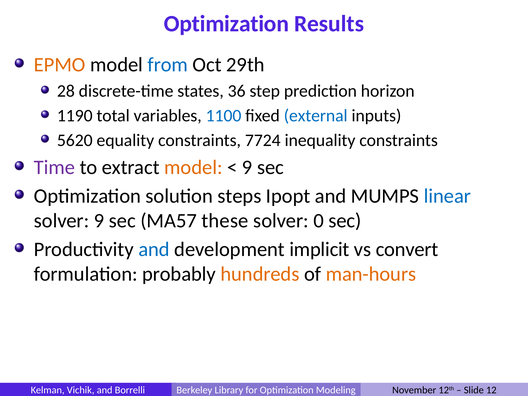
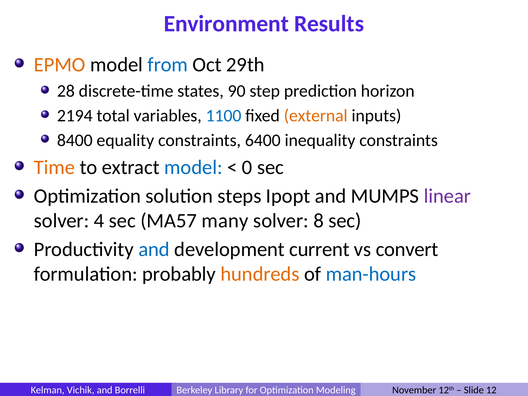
Optimization: Optimization -> Environment (226, 24)
36: 36 -> 90 (237, 91)
1190: 1190 -> 2194 (75, 116)
external colour: blue -> orange (316, 116)
5620: 5620 -> 8400 (75, 140)
7724: 7724 -> 6400 (263, 140)
Time colour: purple -> orange (55, 167)
model colour: orange -> blue (193, 167)
9: 9 -> 0 (247, 167)
linear colour: blue -> purple (447, 196)
solver 9: 9 -> 4 (99, 221)
these: these -> many (225, 221)
0: 0 -> 8 (319, 221)
implicit: implicit -> current (319, 249)
man-hours colour: orange -> blue (371, 274)
